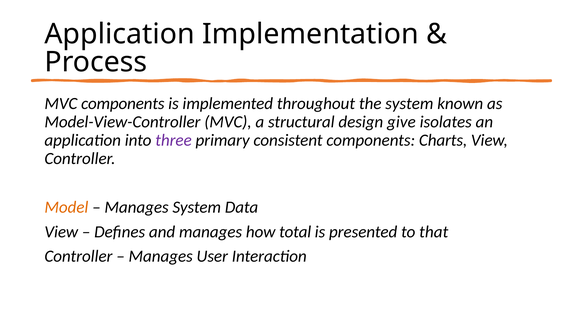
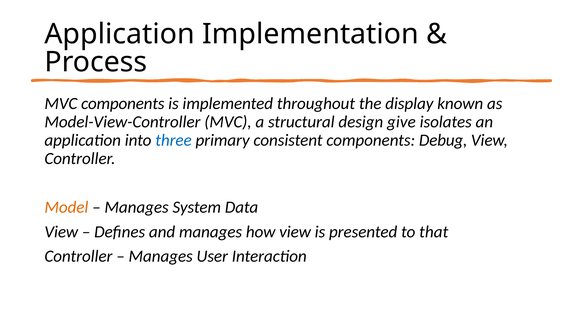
the system: system -> display (409, 103)
three colour: purple -> blue (173, 140)
Charts: Charts -> Debug (443, 140)
how total: total -> view (295, 232)
